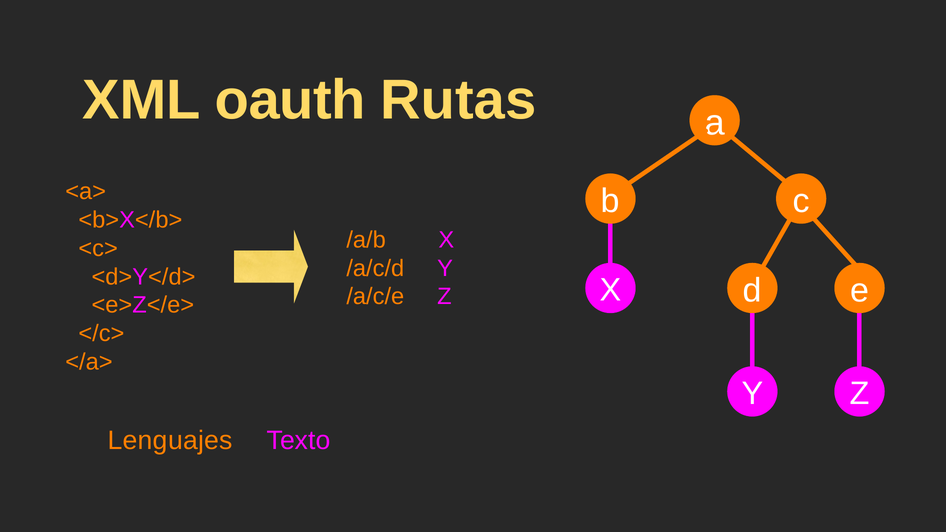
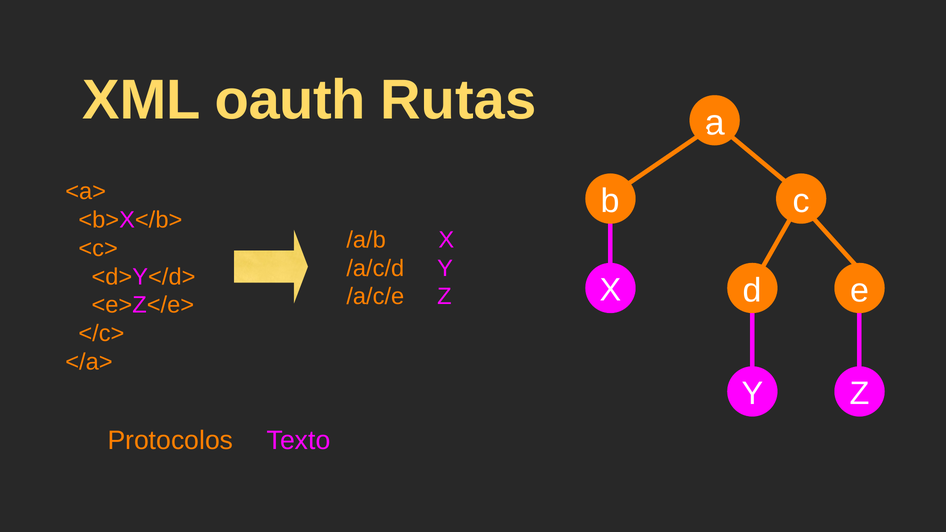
Lenguajes: Lenguajes -> Protocolos (170, 440)
